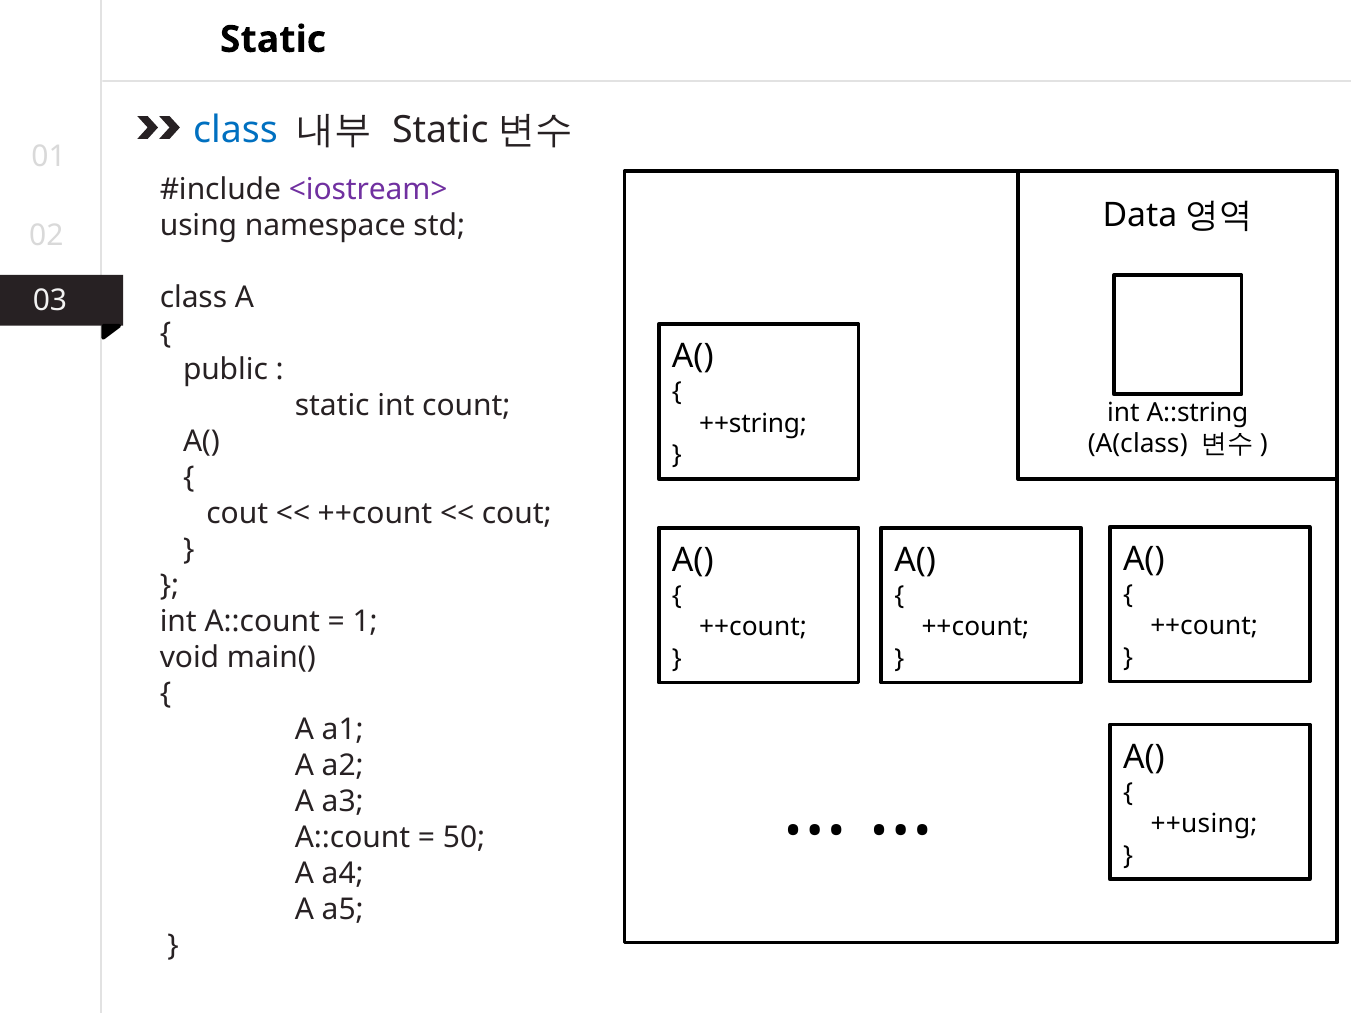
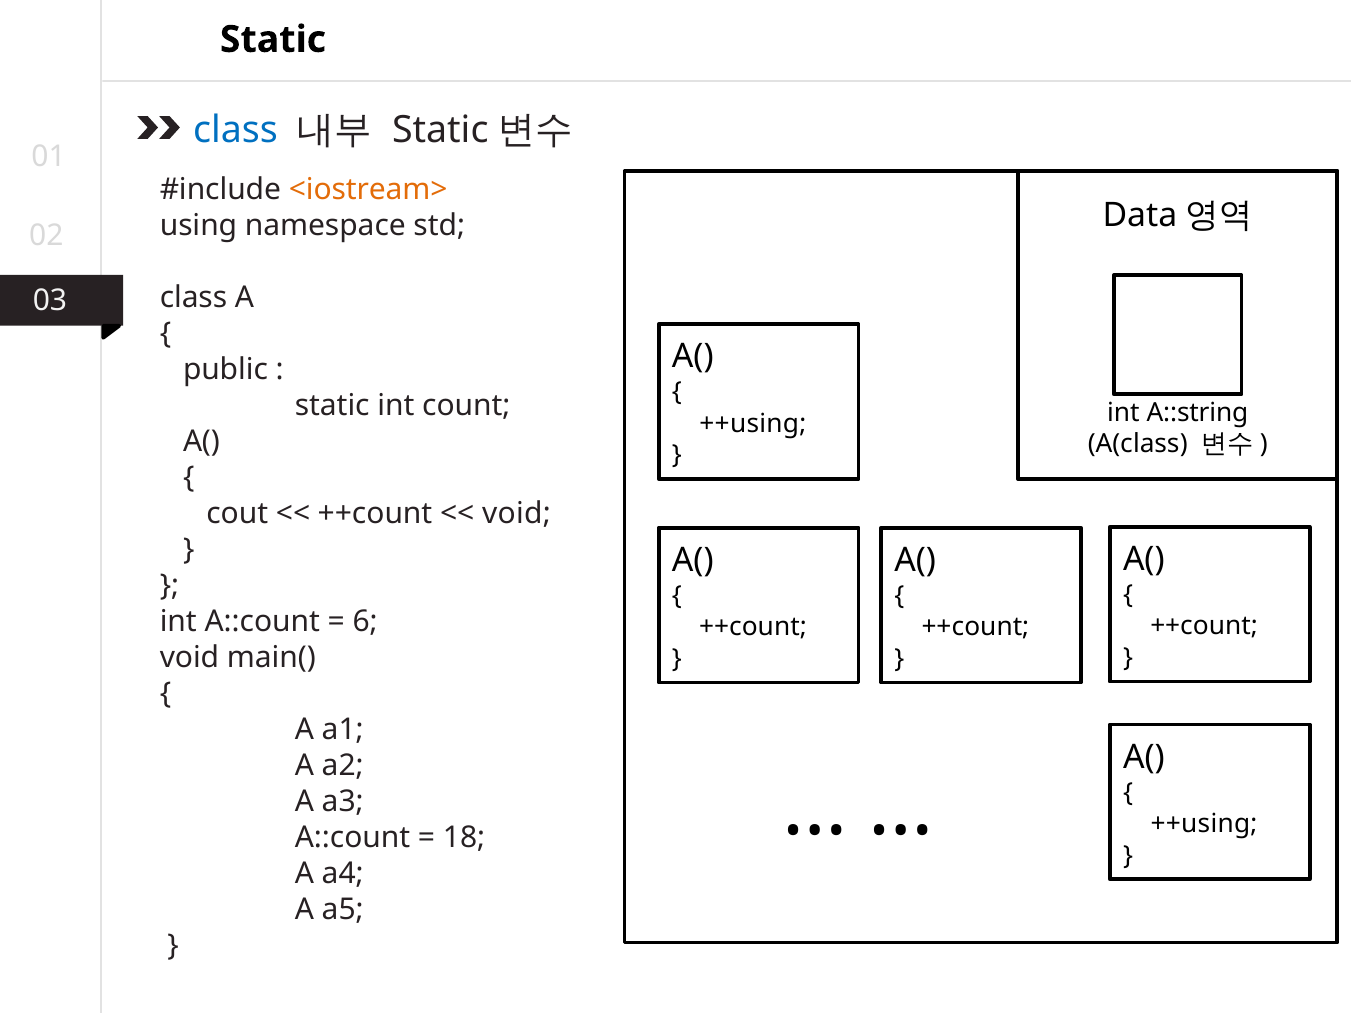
<iostream> colour: purple -> orange (368, 190)
++string: ++string -> ++using (753, 424)
cout: cout -> void (517, 514)
1: 1 -> 6 (365, 622)
50: 50 -> 18 (464, 838)
